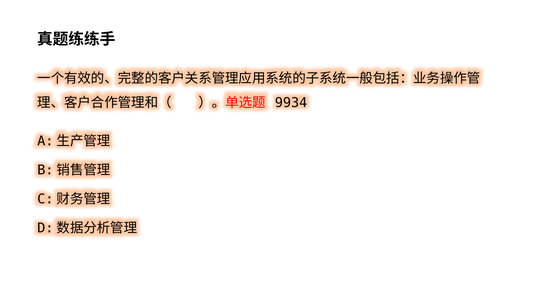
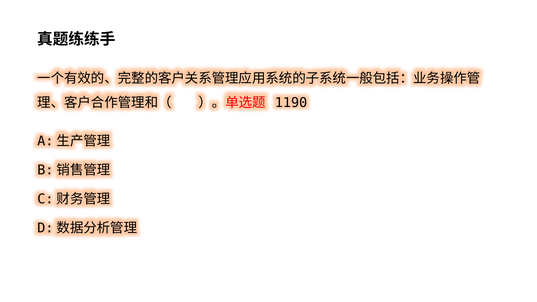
9934: 9934 -> 1190 (291, 103)
